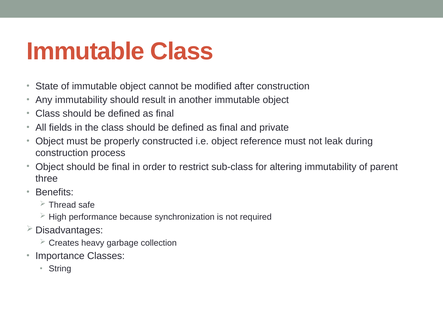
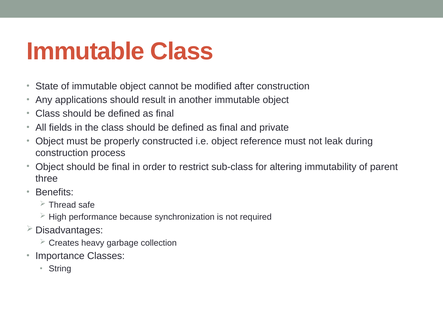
Any immutability: immutability -> applications (81, 100)
